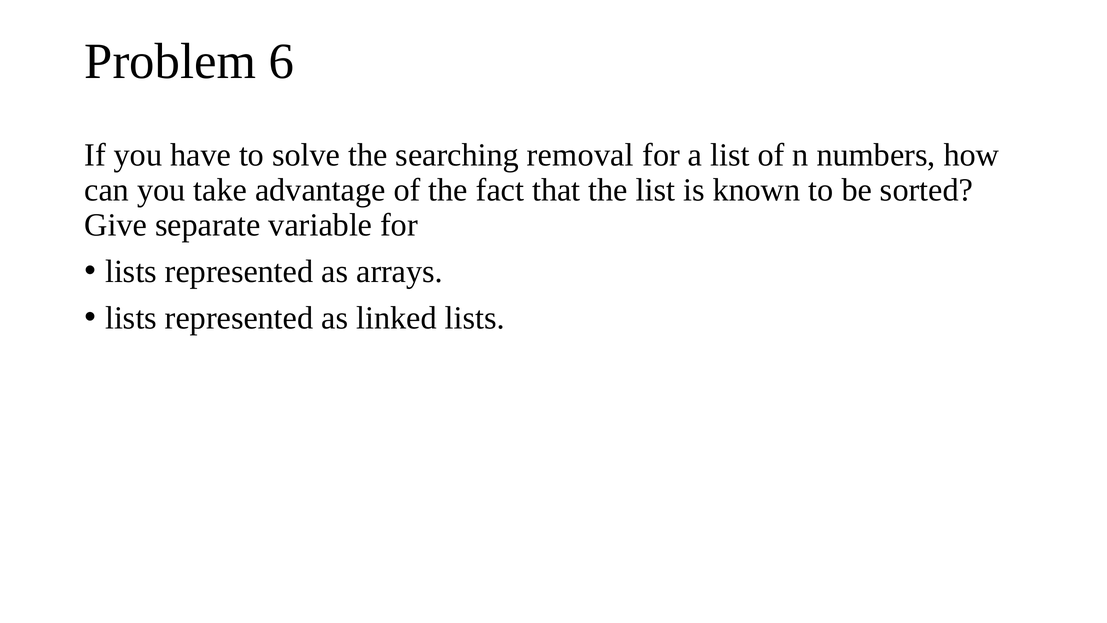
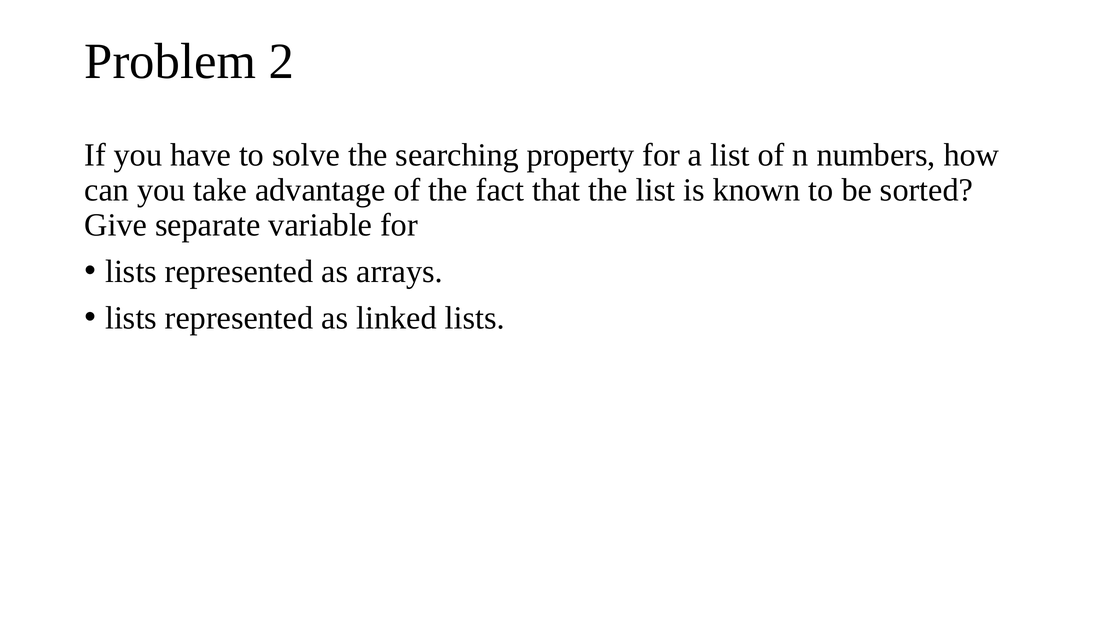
6: 6 -> 2 (282, 62)
removal: removal -> property (581, 155)
